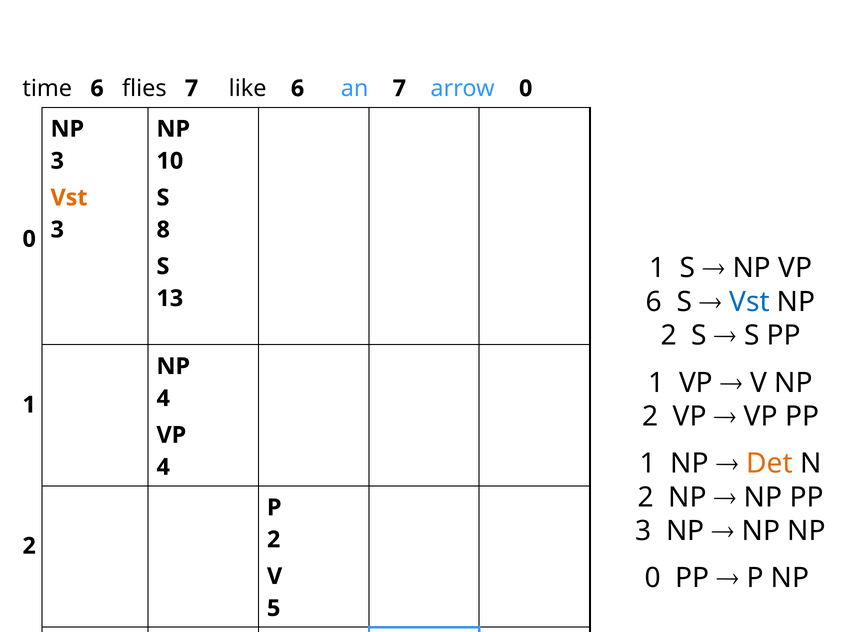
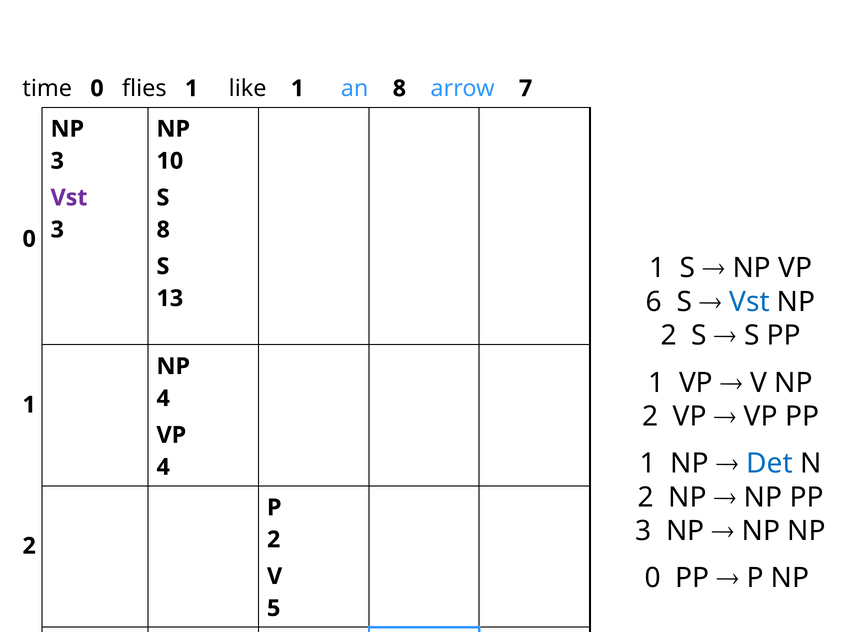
time 6: 6 -> 0 (97, 89)
flies 7: 7 -> 1 (192, 89)
like 6: 6 -> 1 (298, 89)
an 7: 7 -> 8 (399, 89)
arrow 0: 0 -> 7 (526, 89)
Vst colour: orange -> purple (69, 198)
Det colour: orange -> blue (769, 464)
